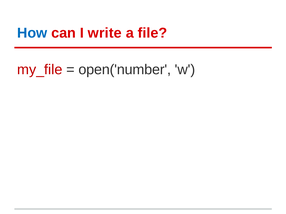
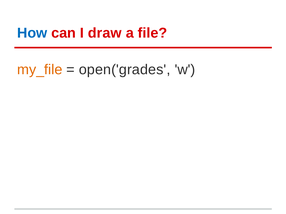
write: write -> draw (105, 33)
my_file colour: red -> orange (40, 70)
open('number: open('number -> open('grades (125, 70)
